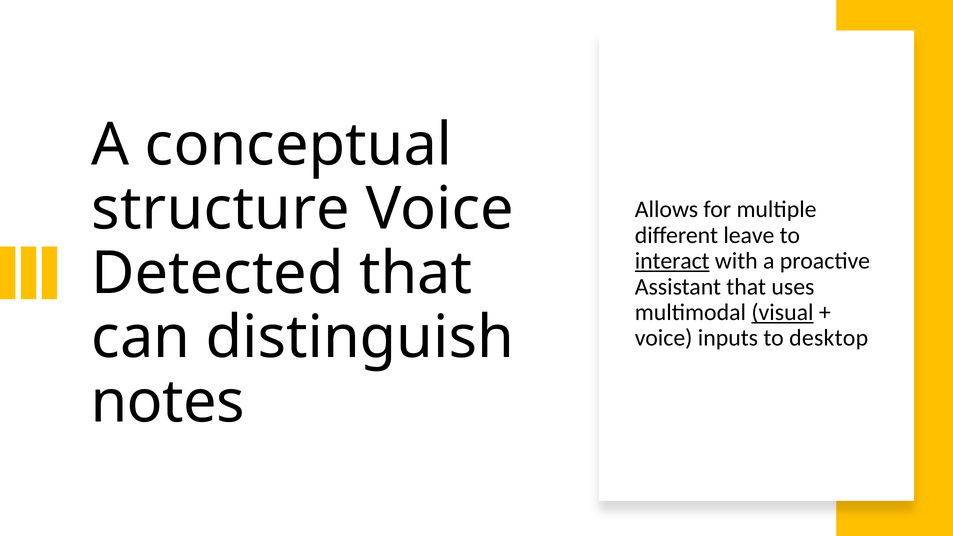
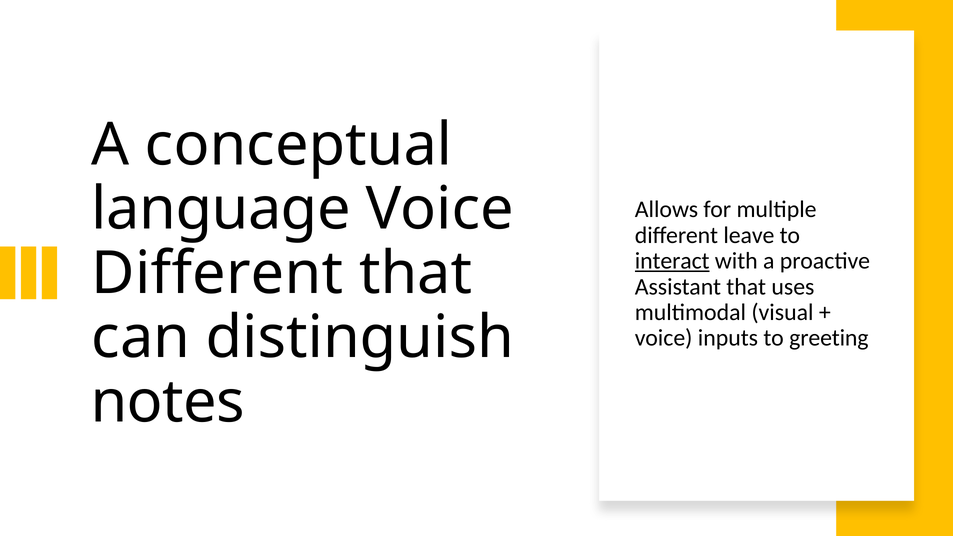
structure: structure -> language (221, 209)
Detected: Detected -> Different (217, 274)
visual underline: present -> none (782, 312)
desktop: desktop -> greeting (829, 338)
